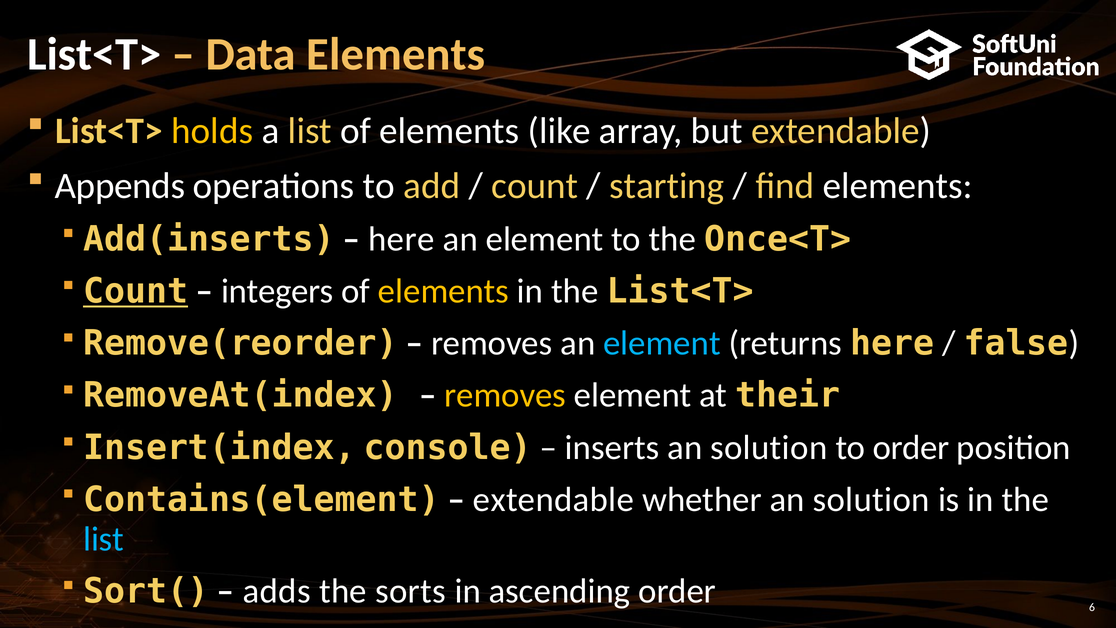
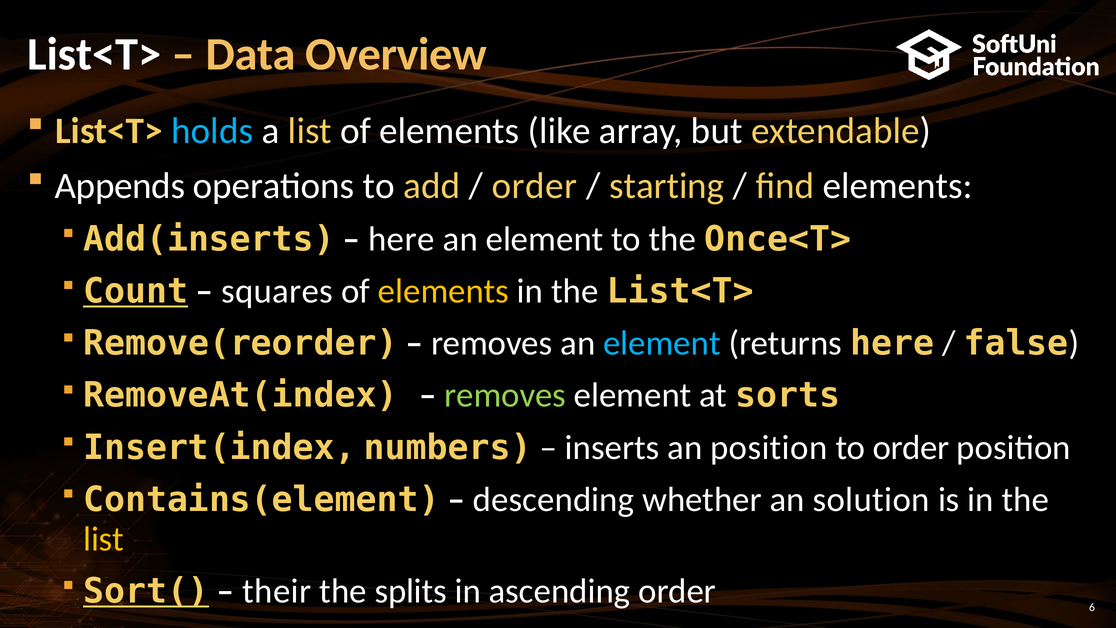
Data Elements: Elements -> Overview (396, 54)
holds colour: yellow -> light blue (212, 131)
count: count -> order (534, 186)
integers: integers -> squares (277, 291)
removes colour: yellow -> light green (505, 395)
their: their -> sorts (788, 395)
console: console -> numbers (448, 448)
inserts an solution: solution -> position (769, 448)
extendable: extendable -> descending (554, 500)
list colour: light blue -> yellow (104, 539)
Sort( underline: none -> present (146, 591)
adds: adds -> their (277, 591)
sorts: sorts -> splits (411, 591)
